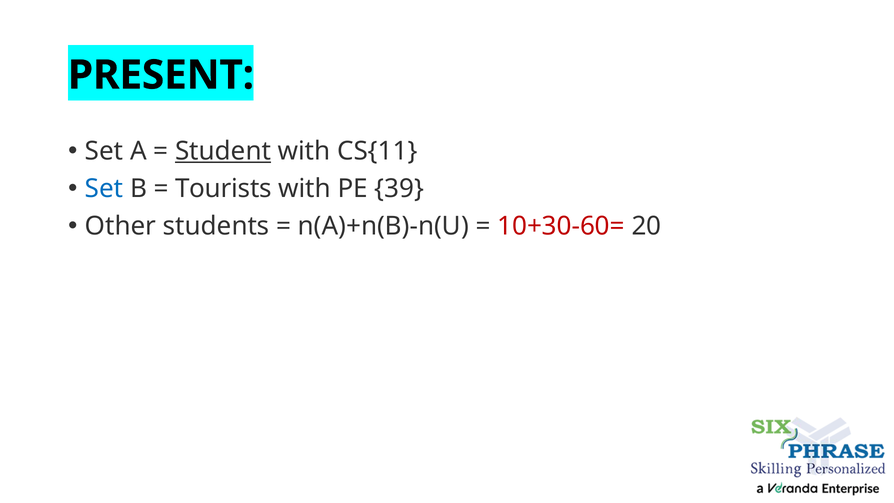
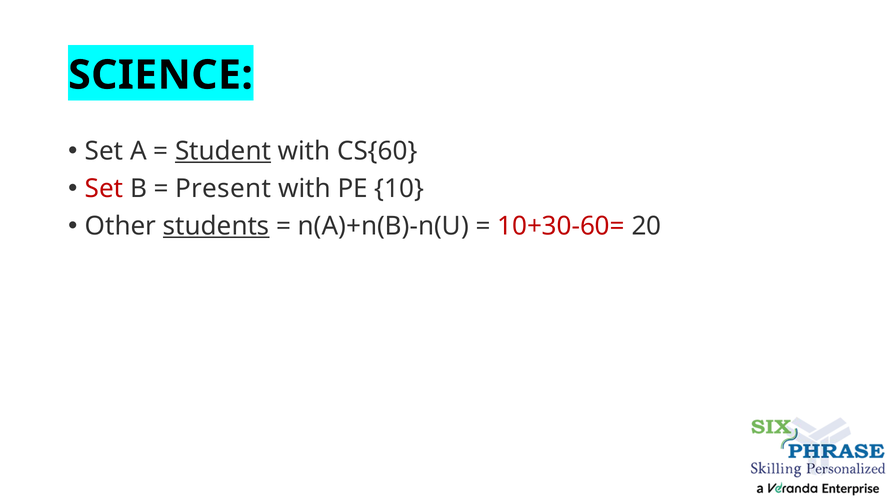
PRESENT: PRESENT -> SCIENCE (161, 75)
CS{11: CS{11 -> CS{60 (377, 151)
Set colour: blue -> red (104, 189)
Tourists: Tourists -> Present (223, 189)
39: 39 -> 10 (399, 189)
students underline: none -> present (216, 226)
